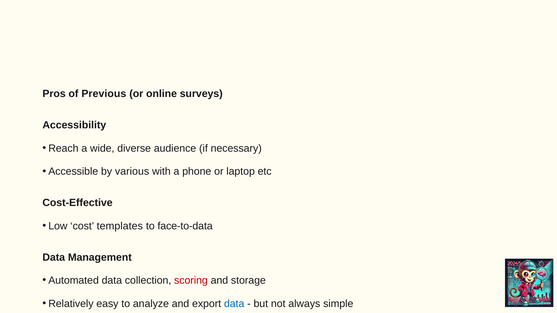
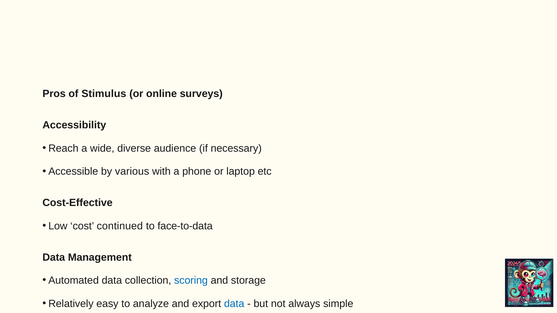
Previous: Previous -> Stimulus (104, 94)
templates: templates -> continued (120, 226)
scoring colour: red -> blue (191, 281)
